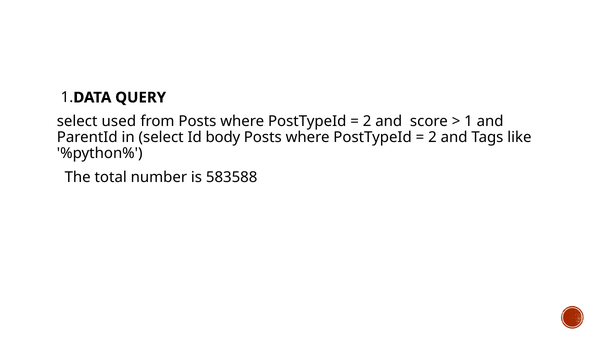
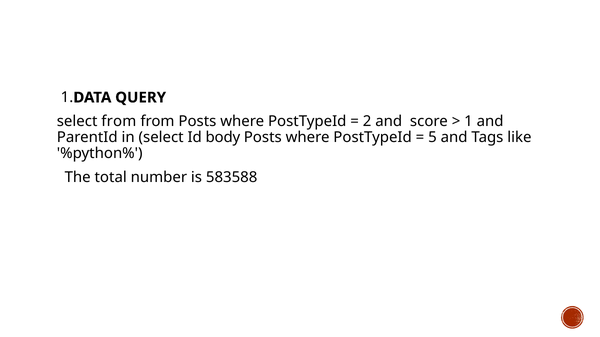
select used: used -> from (119, 121)
2: 2 -> 5 (432, 138)
